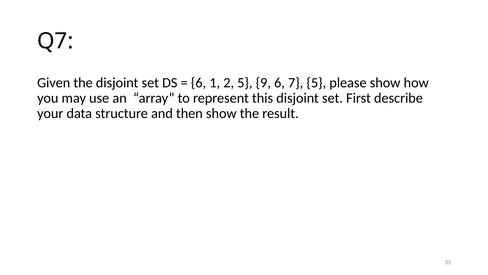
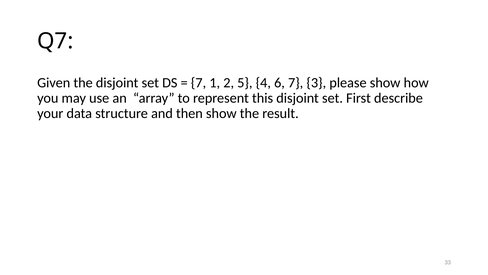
6: 6 -> 7 (199, 83)
9: 9 -> 4 (263, 83)
7 5: 5 -> 3 (316, 83)
